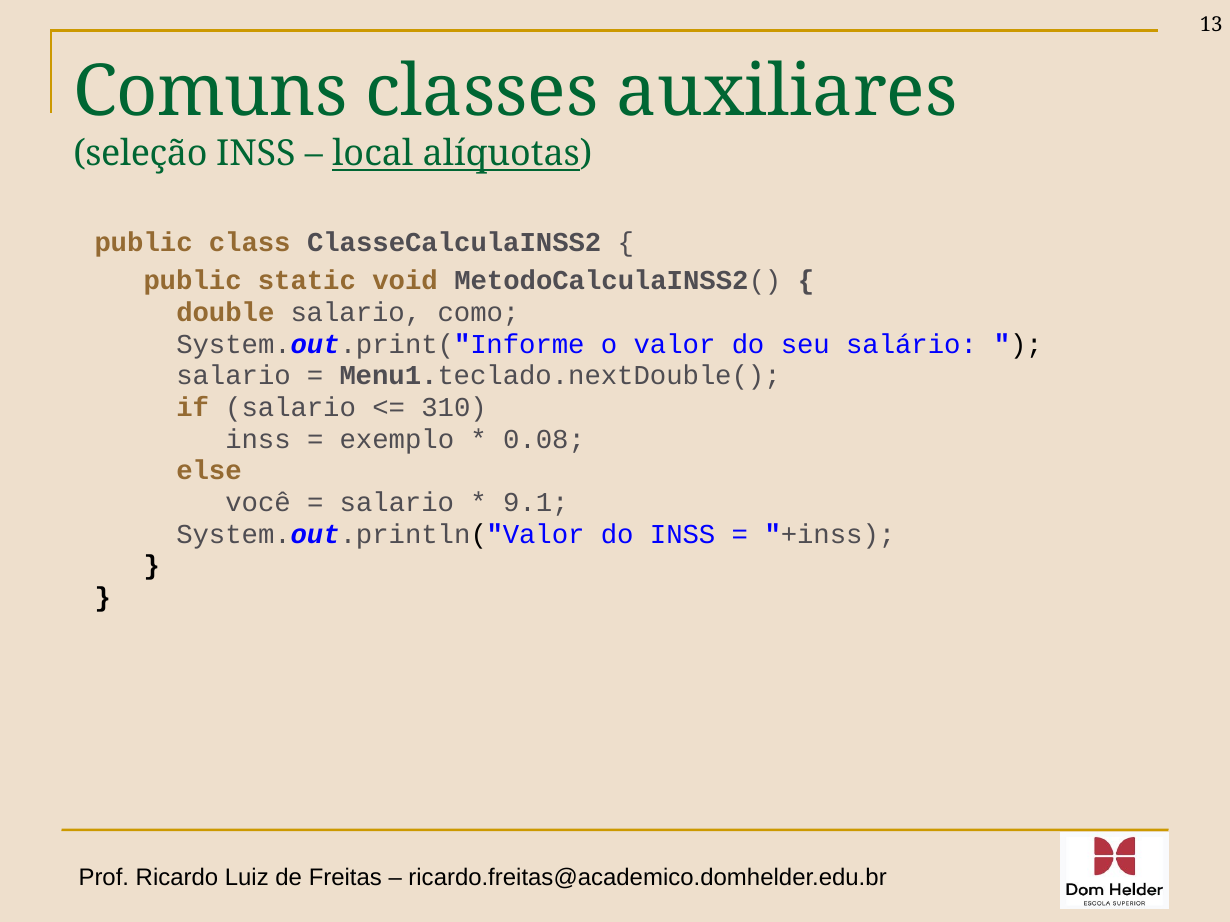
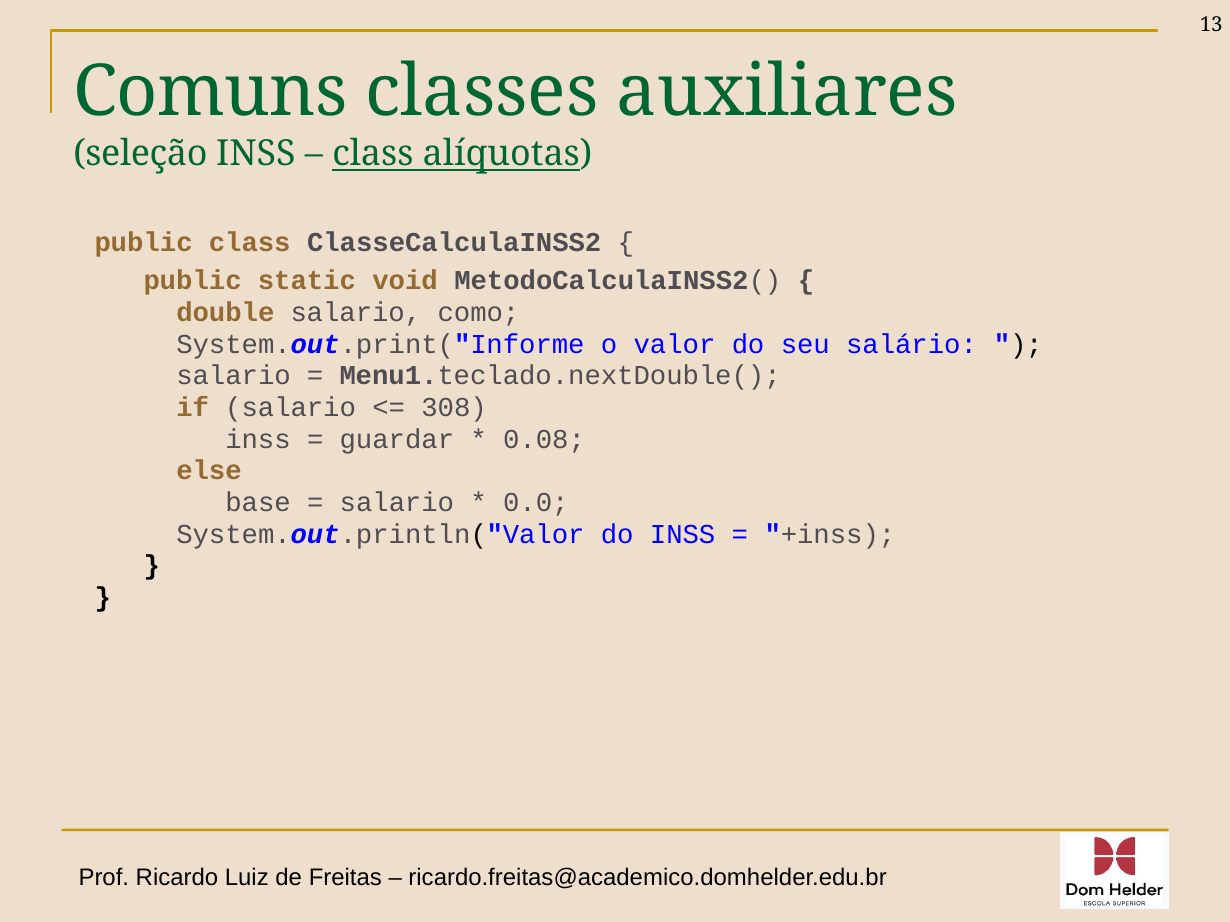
local: local -> class (373, 154)
310: 310 -> 308 (454, 408)
exemplo: exemplo -> guardar (397, 439)
você: você -> base (258, 503)
9.1: 9.1 -> 0.0 (536, 503)
